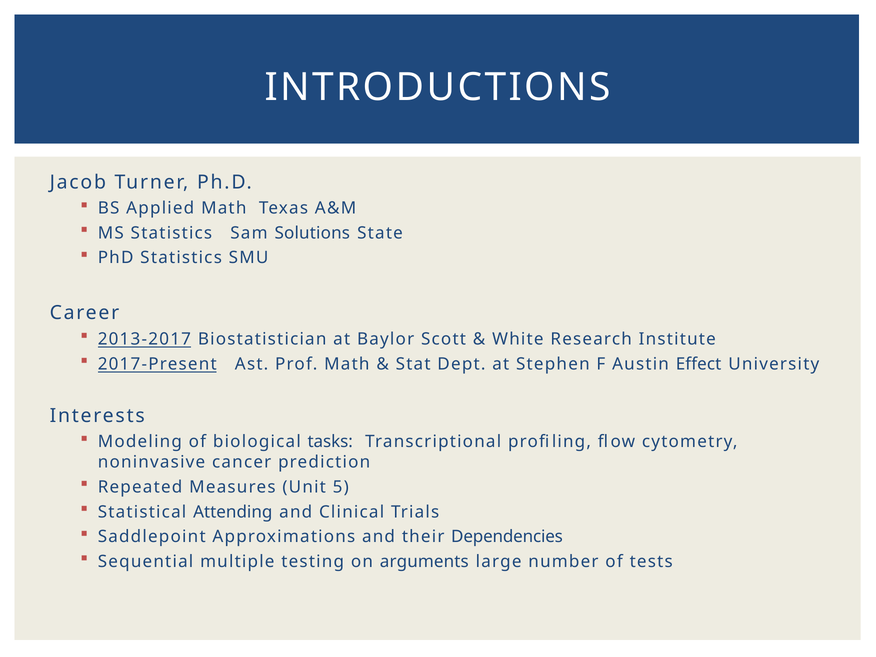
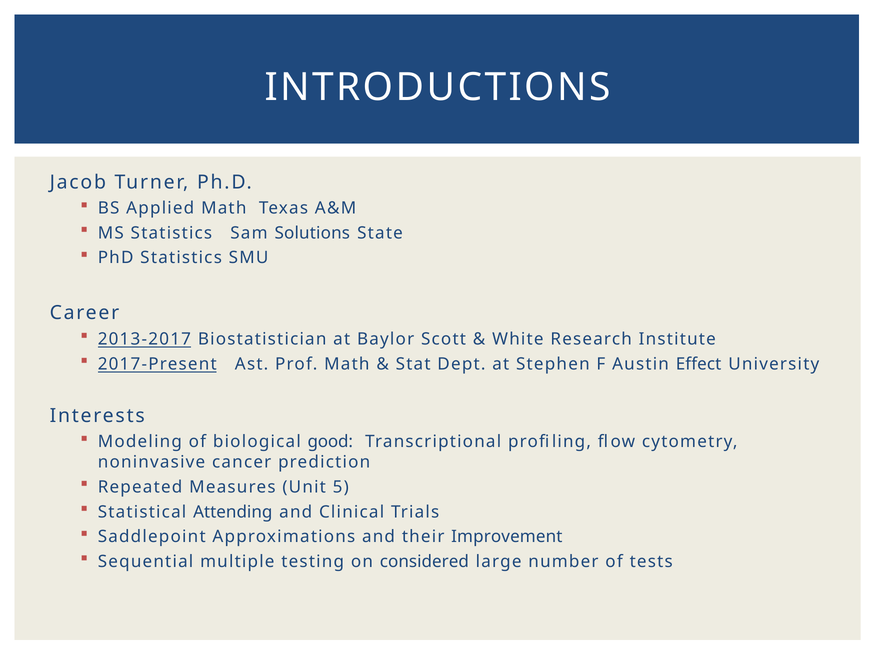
tasks: tasks -> good (330, 442)
Dependencies: Dependencies -> Improvement (507, 537)
arguments: arguments -> considered (424, 562)
